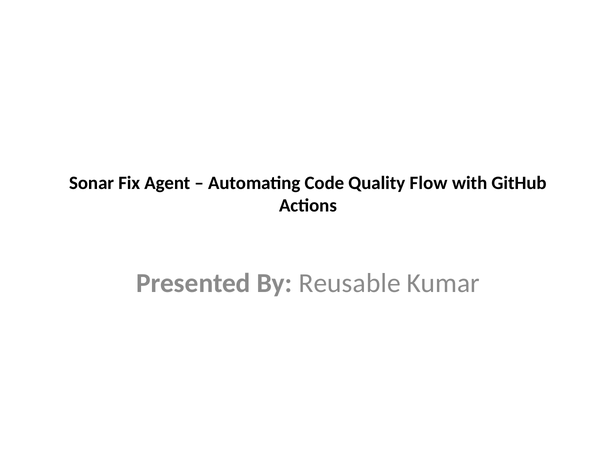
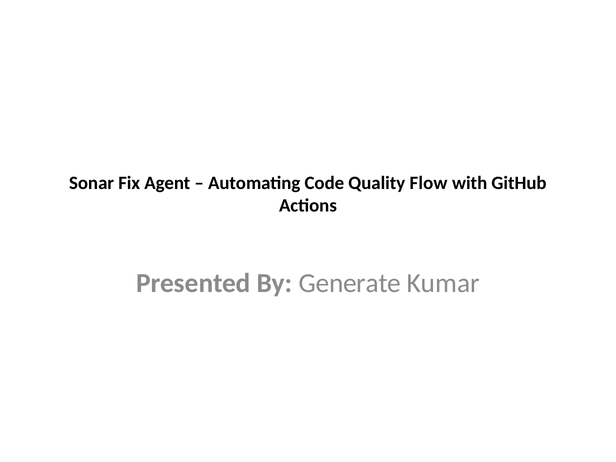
Reusable: Reusable -> Generate (350, 283)
